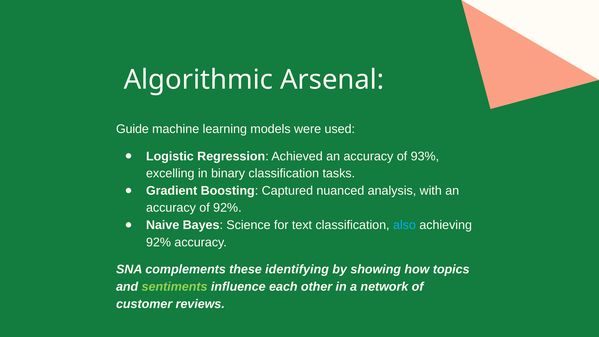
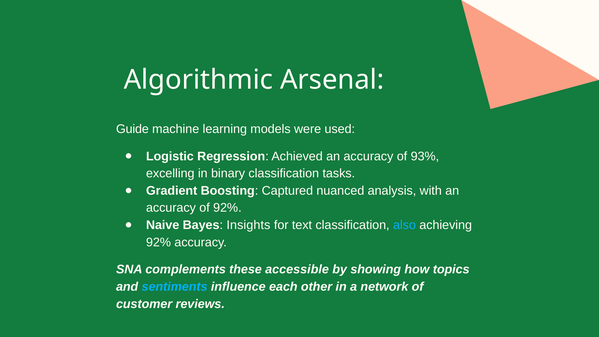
Science: Science -> Insights (248, 225)
identifying: identifying -> accessible (297, 269)
sentiments colour: light green -> light blue (175, 287)
